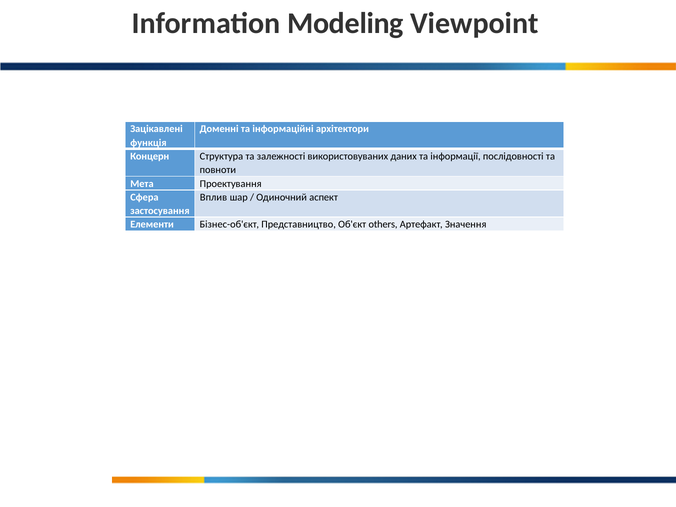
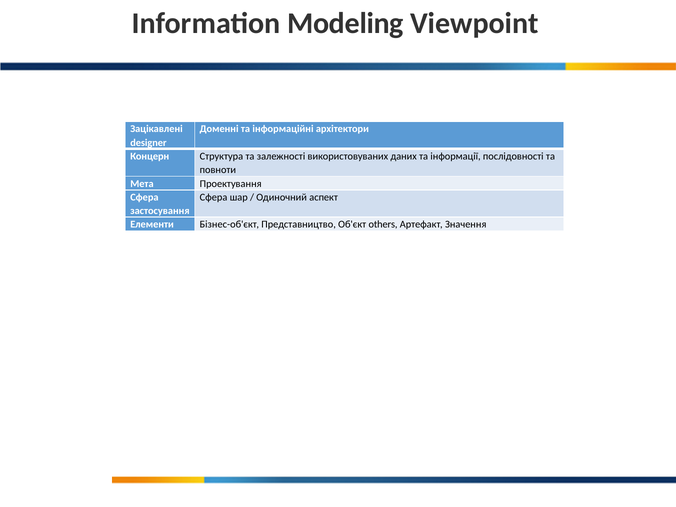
функція: функція -> designer (148, 143)
Вплив: Вплив -> Сфера (214, 197)
